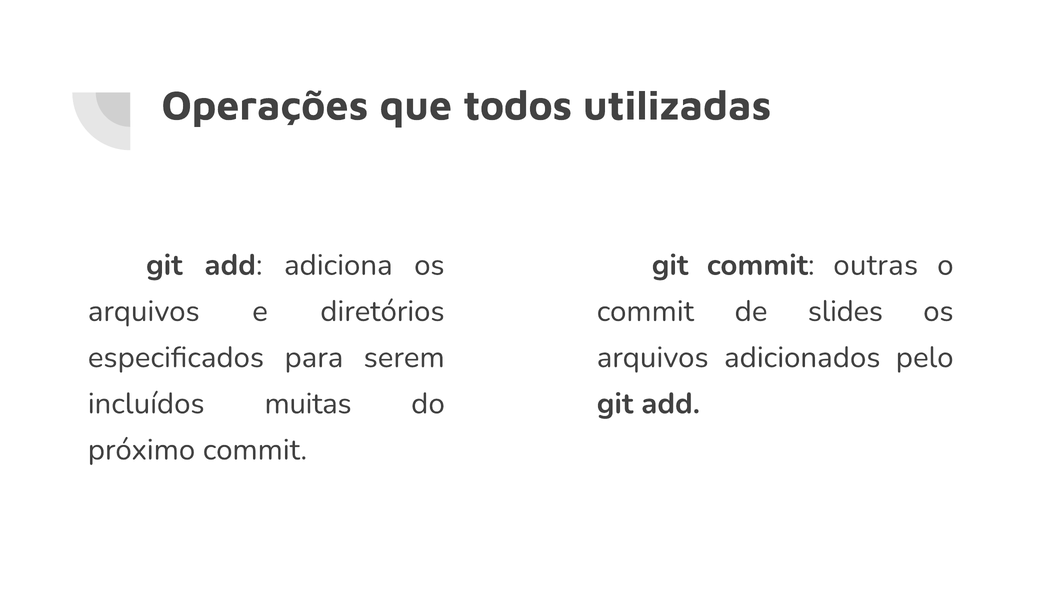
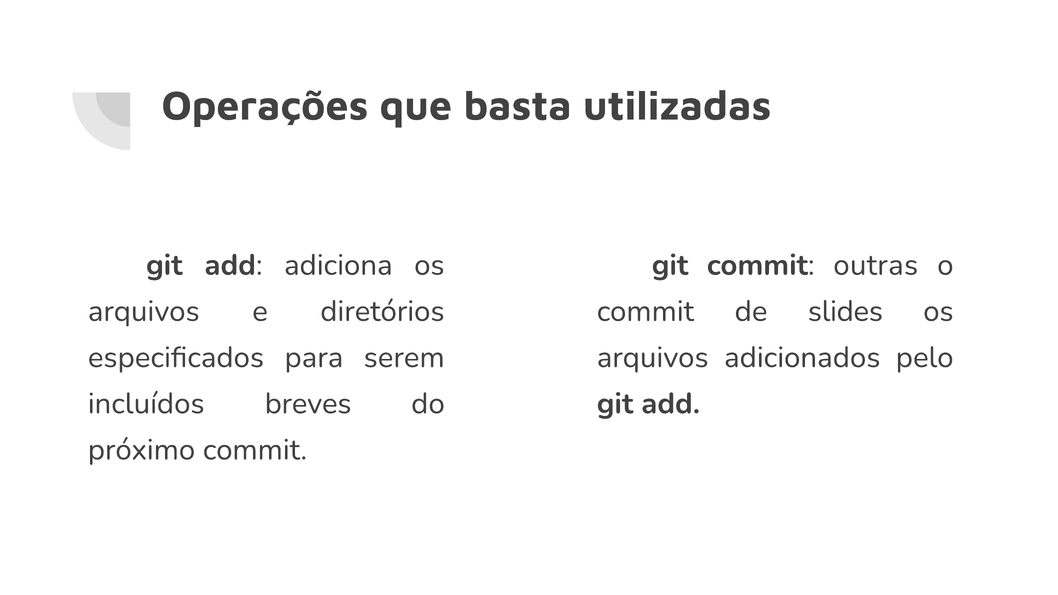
todos: todos -> basta (518, 106)
muitas: muitas -> breves (308, 404)
